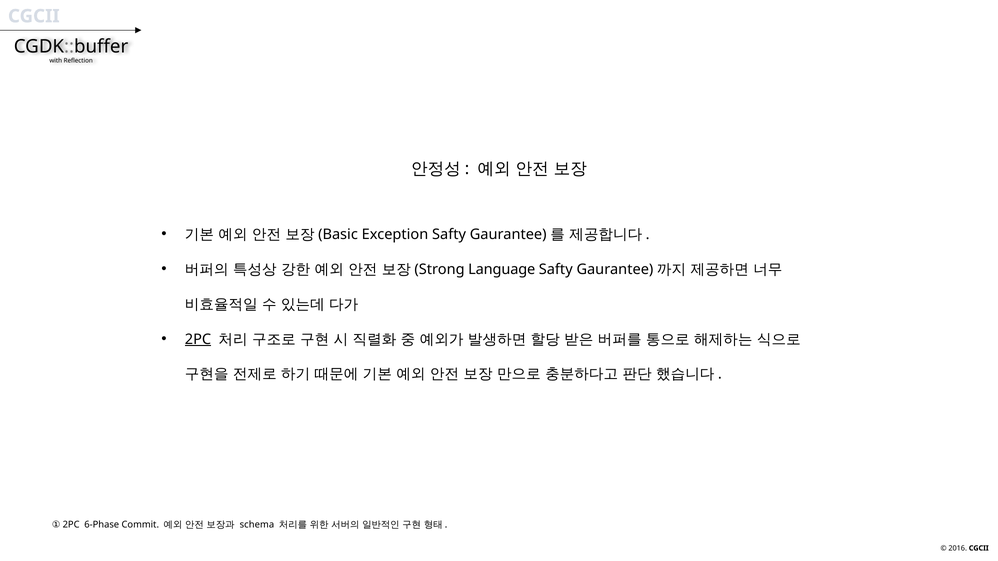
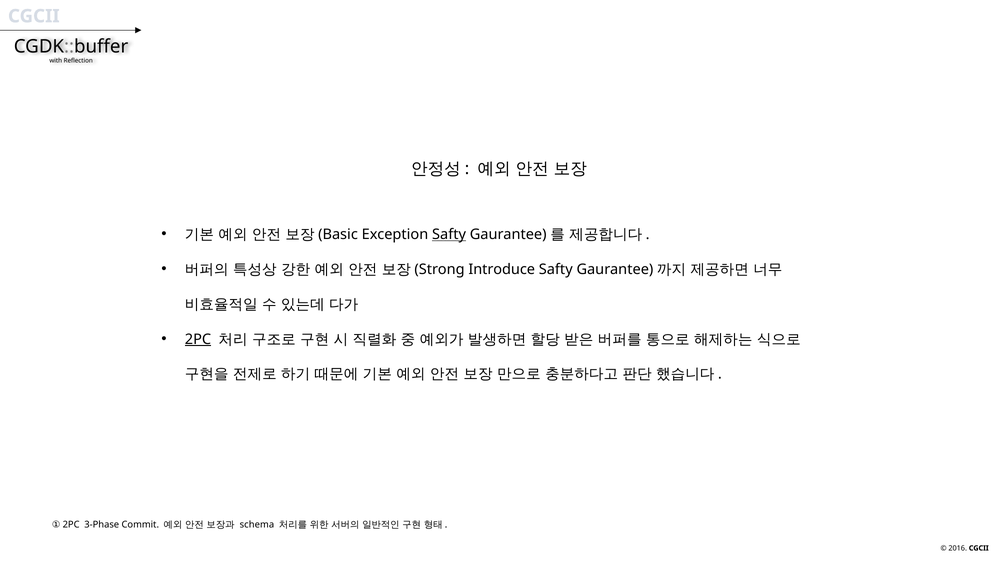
Safty underline: none -> present (449, 235)
Language: Language -> Introduce (502, 270)
6-Phase: 6-Phase -> 3-Phase (102, 525)
